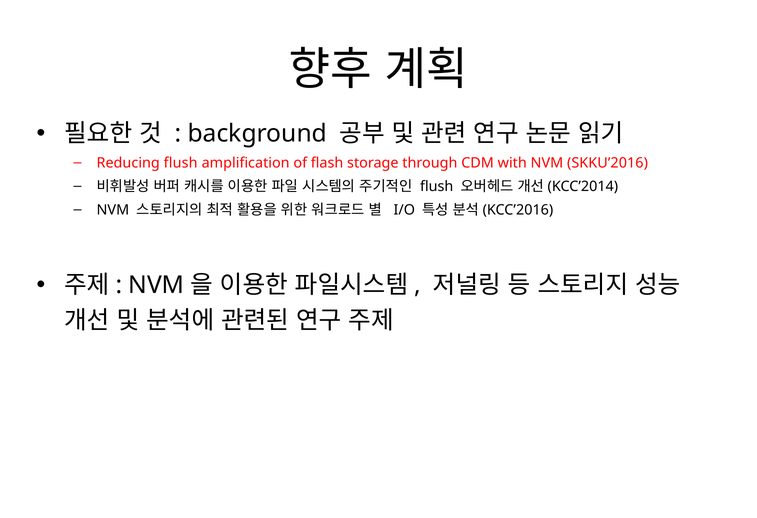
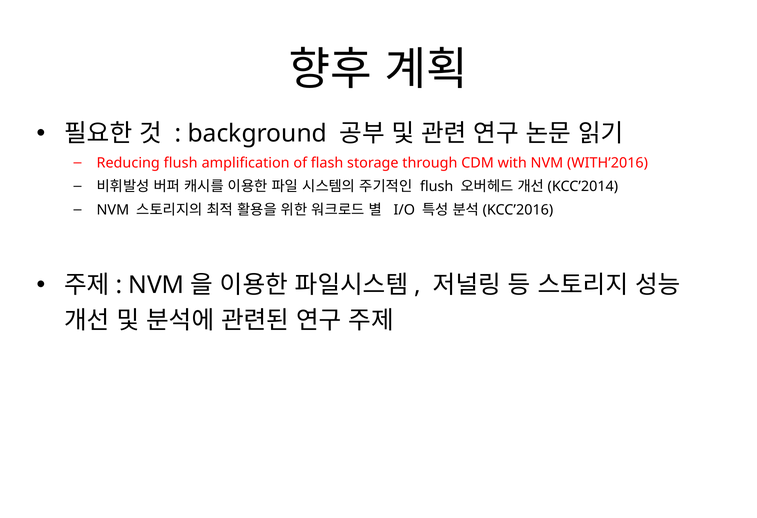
SKKU’2016: SKKU’2016 -> WITH’2016 (608, 163)
